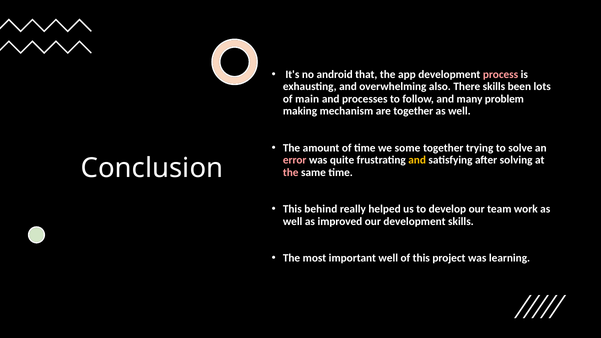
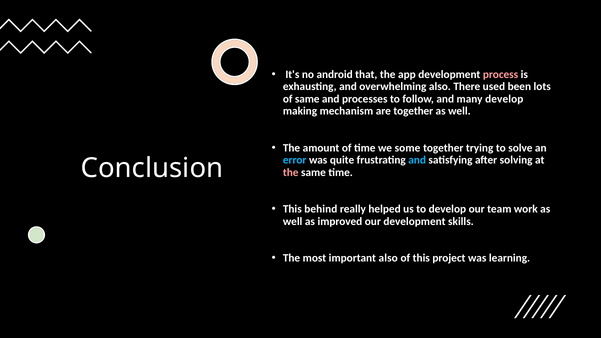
There skills: skills -> used (494, 87)
of main: main -> same (307, 99)
many problem: problem -> develop (504, 99)
error colour: pink -> light blue (295, 160)
and colour: yellow -> light blue (417, 160)
important well: well -> also (388, 258)
